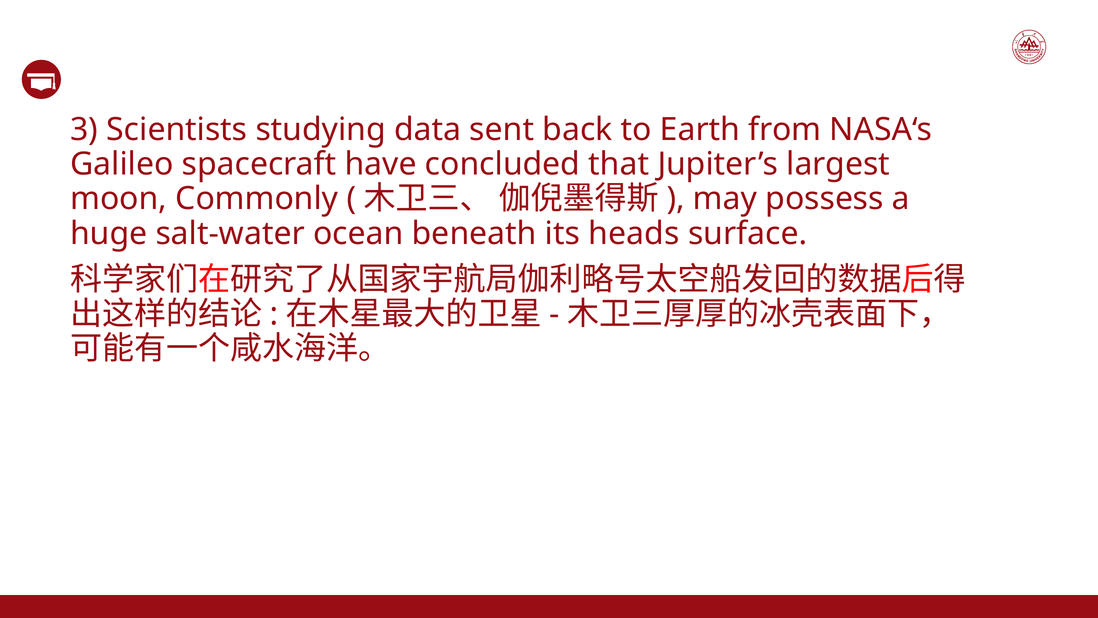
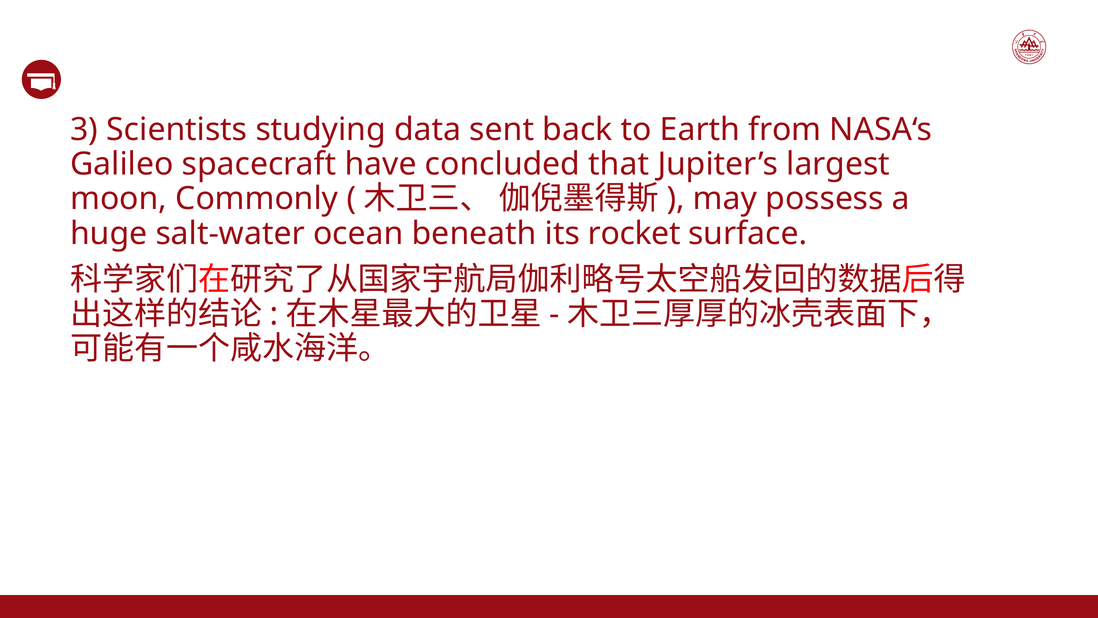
heads: heads -> rocket (634, 233)
